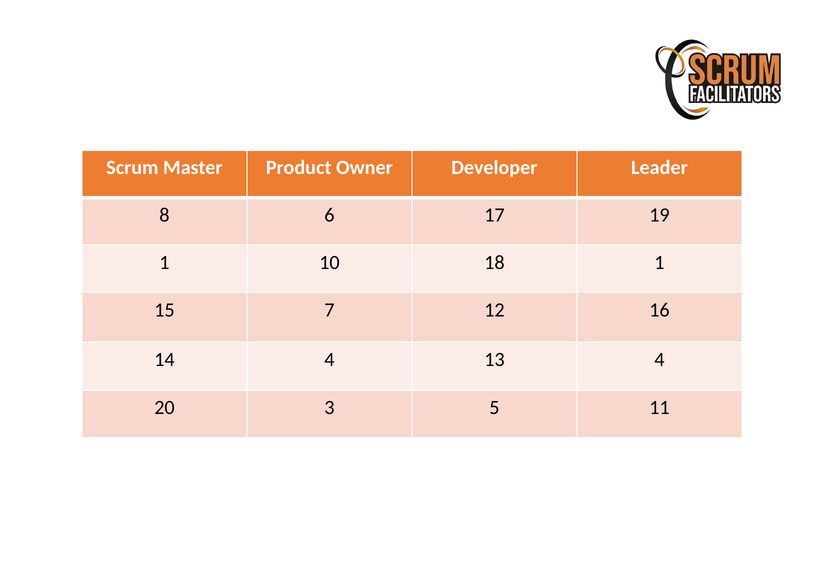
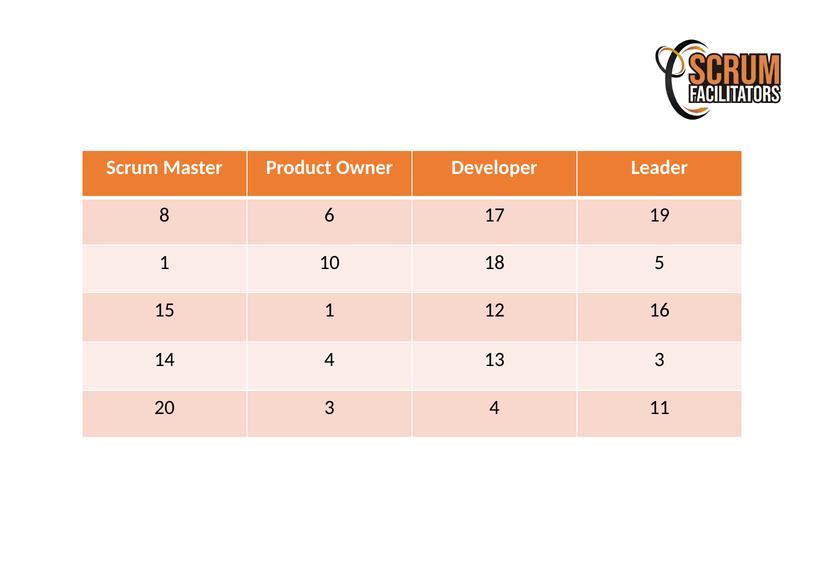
18 1: 1 -> 5 (659, 262)
15 7: 7 -> 1 (329, 310)
13 4: 4 -> 3 (659, 359)
3 5: 5 -> 4 (494, 407)
